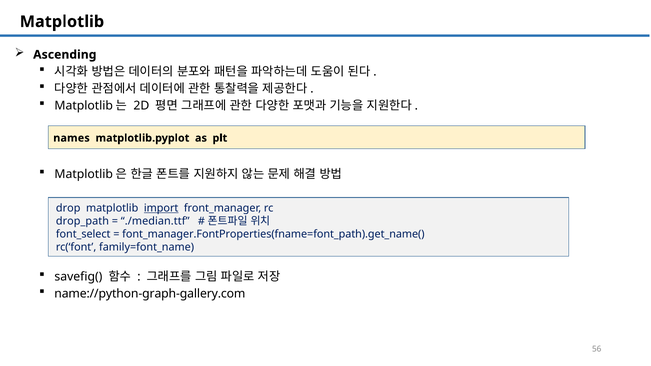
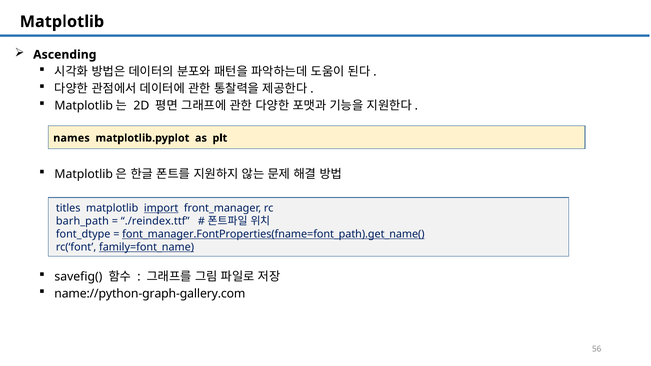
drop: drop -> titles (68, 208)
drop_path: drop_path -> barh_path (82, 221)
./median.ttf: ./median.ttf -> ./reindex.ttf (155, 221)
font_select: font_select -> font_dtype (83, 234)
font_manager.FontProperties(fname=font_path).get_name( underline: none -> present (273, 234)
family=font_name underline: none -> present (147, 247)
